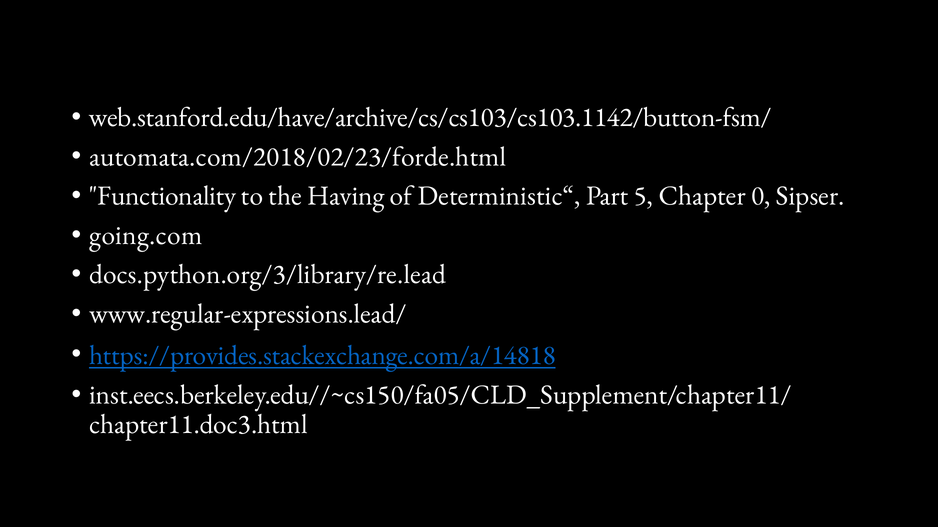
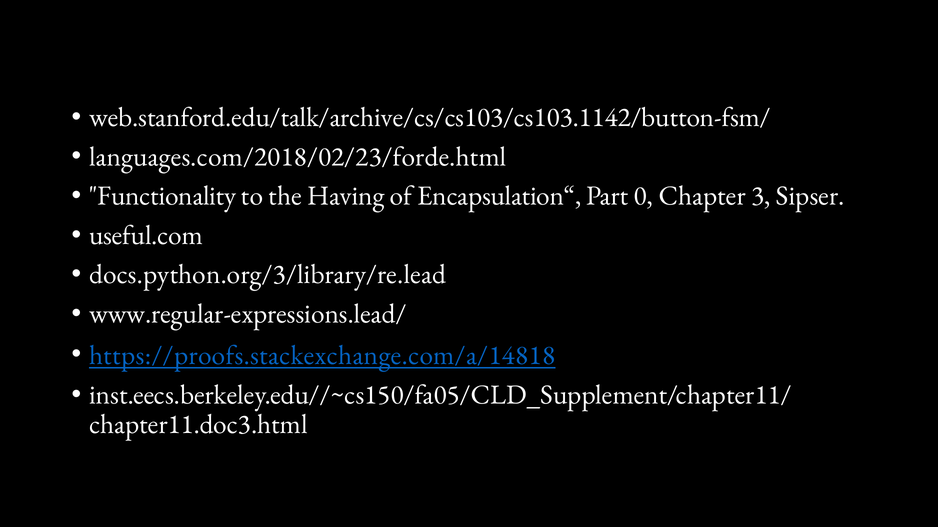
web.stanford.edu/have/archive/cs/cs103/cs103.1142/button-fsm/: web.stanford.edu/have/archive/cs/cs103/cs103.1142/button-fsm/ -> web.stanford.edu/talk/archive/cs/cs103/cs103.1142/button-fsm/ (430, 117)
automata.com/2018/02/23/forde.html: automata.com/2018/02/23/forde.html -> languages.com/2018/02/23/forde.html (298, 157)
Deterministic“: Deterministic“ -> Encapsulation“ (499, 196)
5: 5 -> 0 (644, 196)
0: 0 -> 3 (761, 196)
going.com: going.com -> useful.com (146, 235)
https://provides.stackexchange.com/a/14818: https://provides.stackexchange.com/a/14818 -> https://proofs.stackexchange.com/a/14818 (322, 355)
